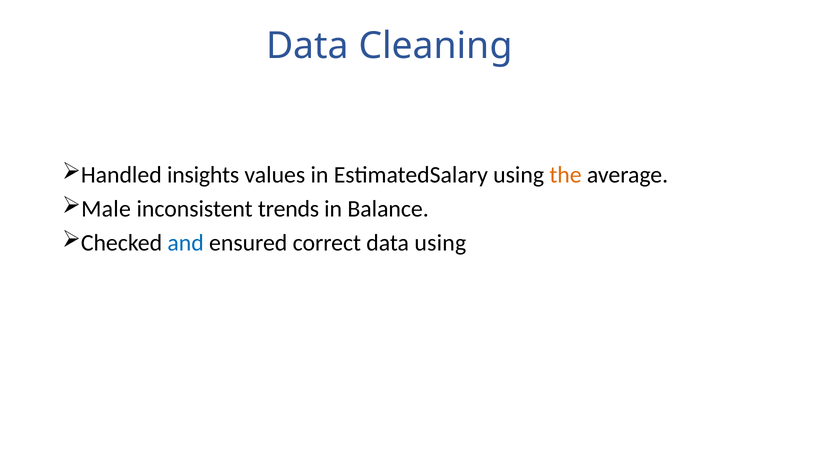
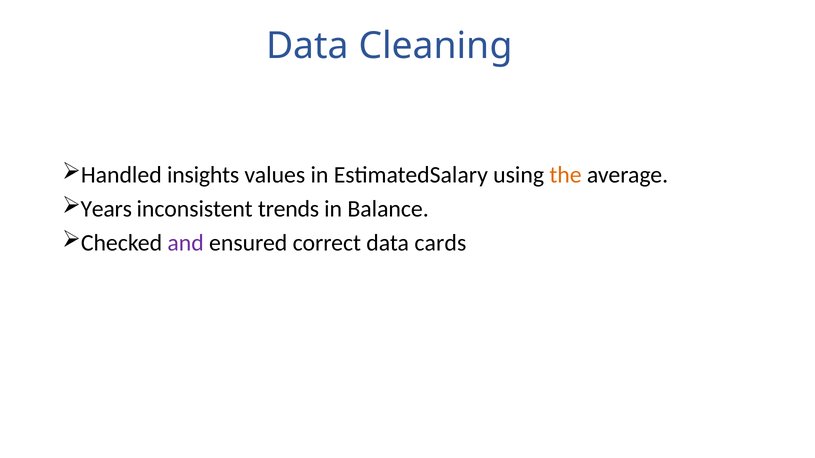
Male: Male -> Years (106, 209)
and colour: blue -> purple (186, 243)
data using: using -> cards (440, 243)
